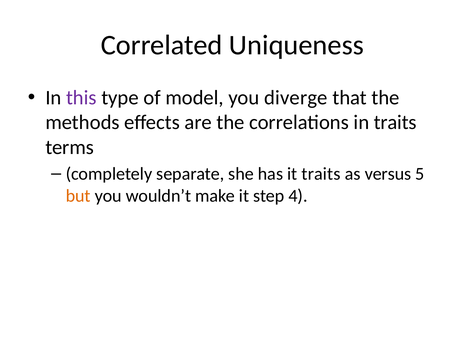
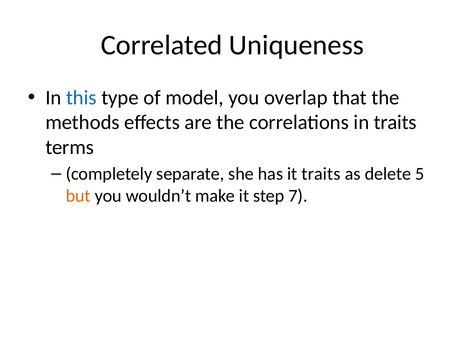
this colour: purple -> blue (81, 98)
diverge: diverge -> overlap (296, 98)
versus: versus -> delete (388, 174)
4: 4 -> 7 (298, 196)
